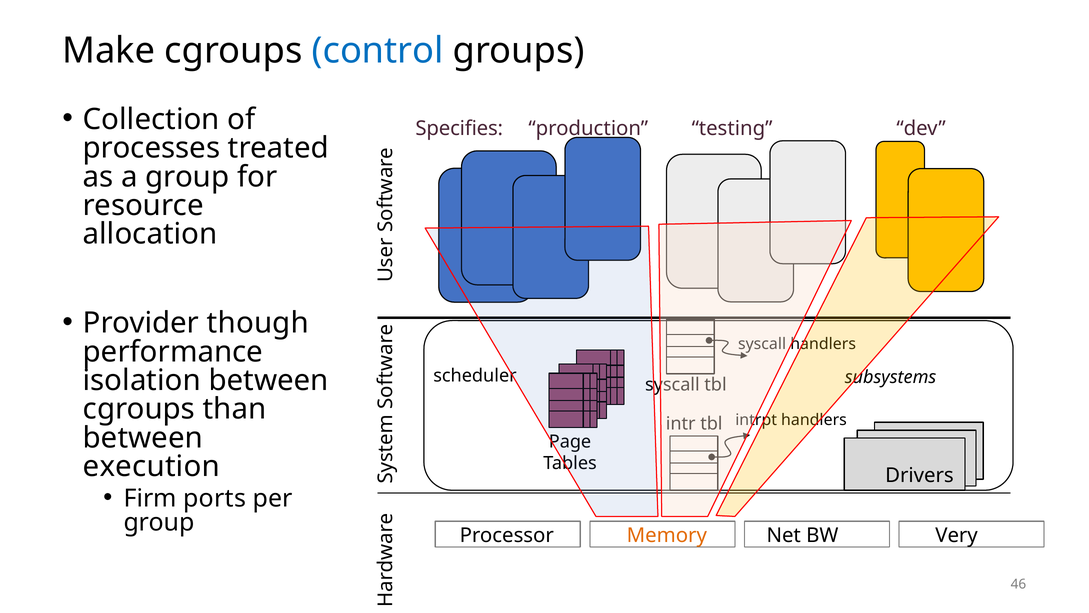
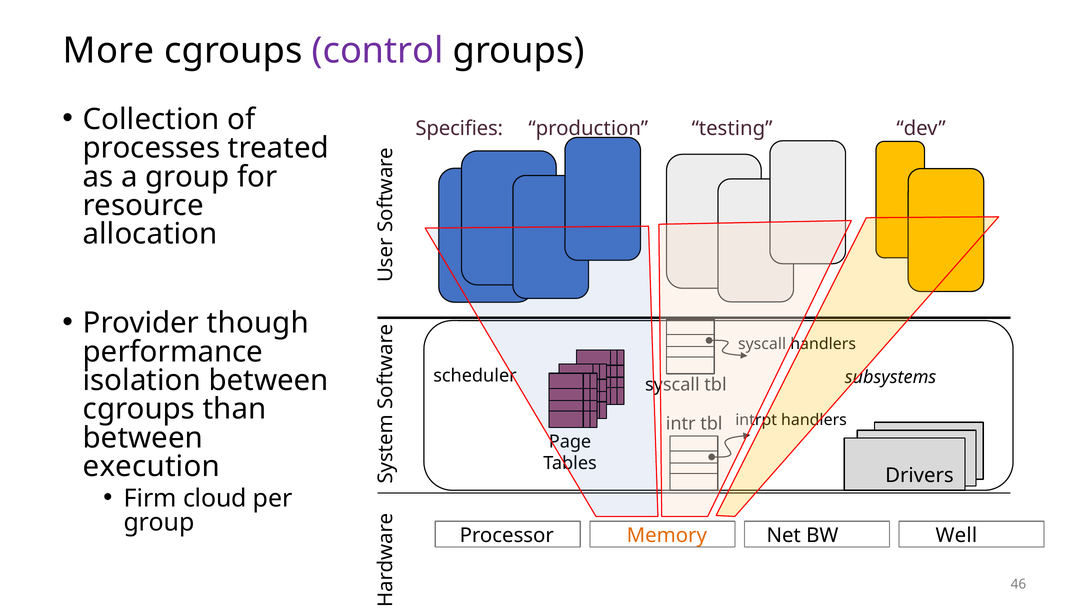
Make: Make -> More (108, 51)
control colour: blue -> purple (378, 51)
ports: ports -> cloud (215, 498)
Very: Very -> Well (956, 535)
